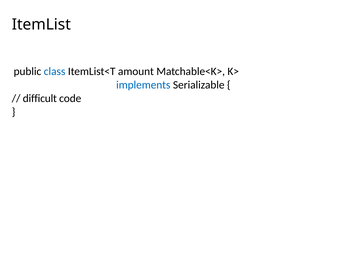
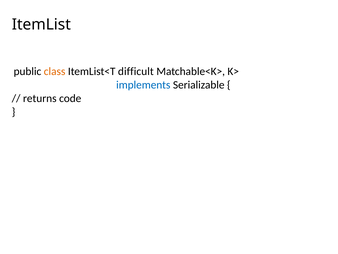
class colour: blue -> orange (55, 71)
amount: amount -> difficult (136, 71)
difficult: difficult -> returns (40, 98)
